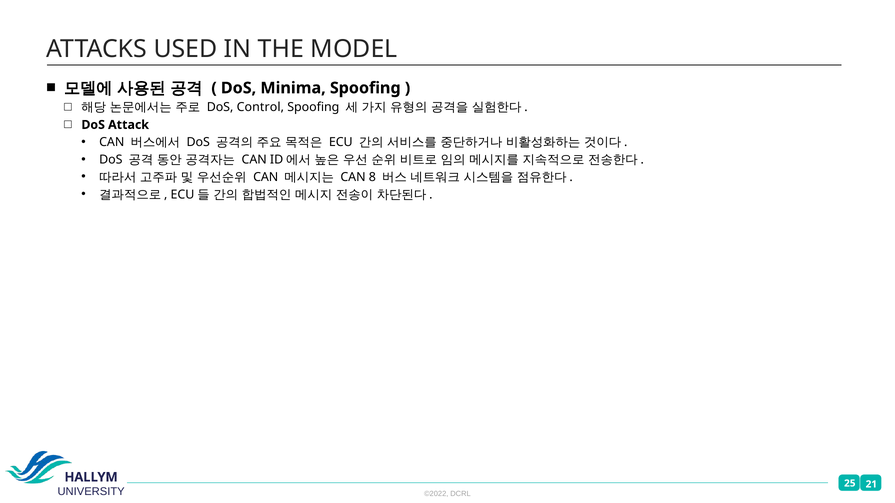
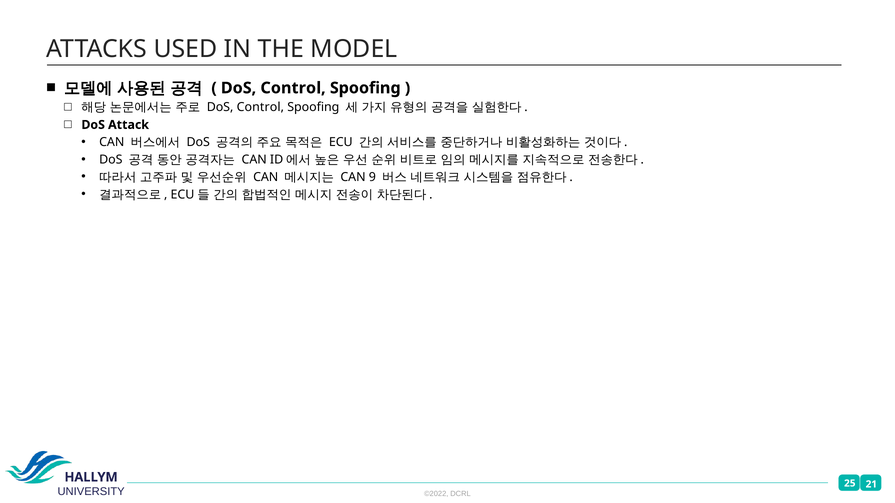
Minima: Minima -> Control (293, 88)
8: 8 -> 9 (372, 177)
